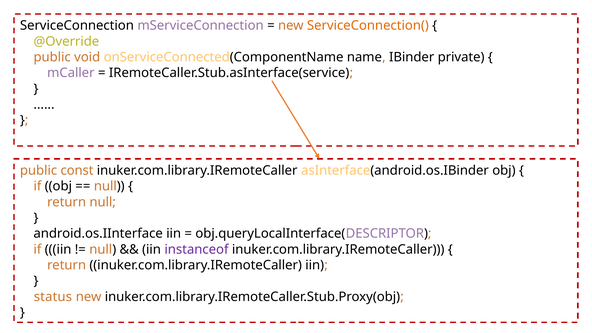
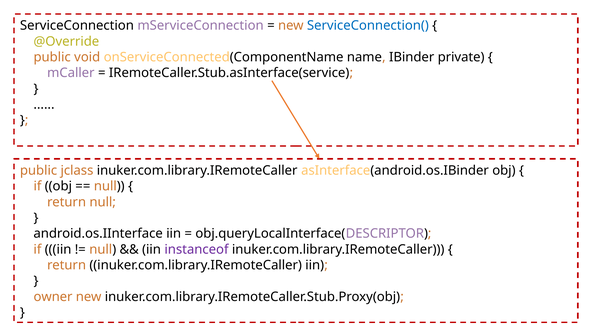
ServiceConnection( colour: orange -> blue (368, 26)
const: const -> jclass (77, 171)
status: status -> owner (53, 297)
